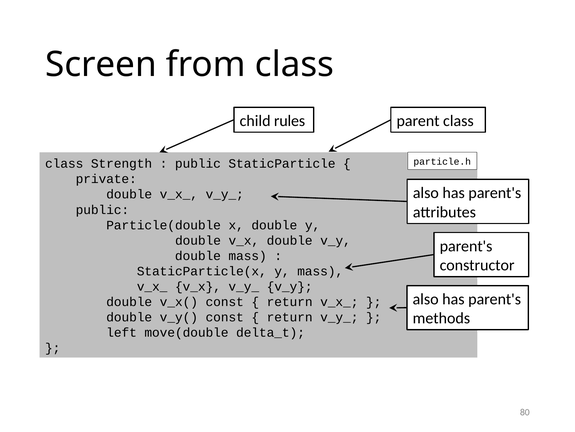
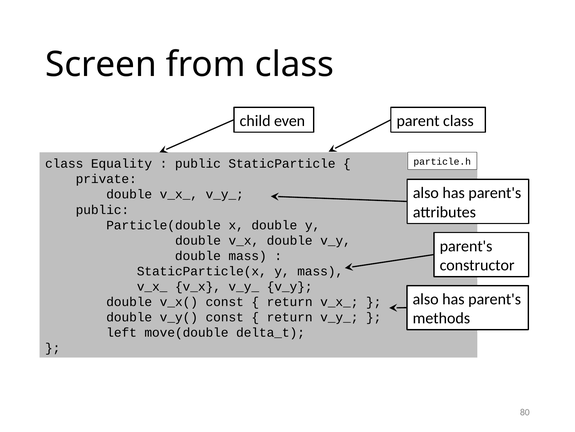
rules: rules -> even (290, 121)
Strength: Strength -> Equality (122, 163)
